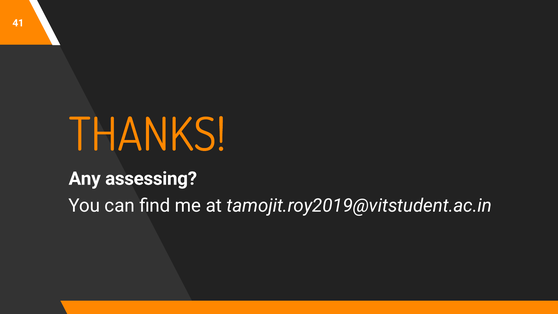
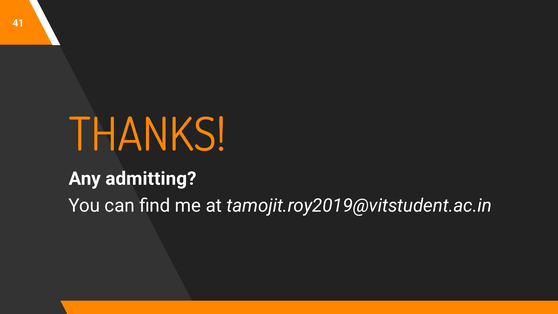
assessing: assessing -> admitting (151, 179)
